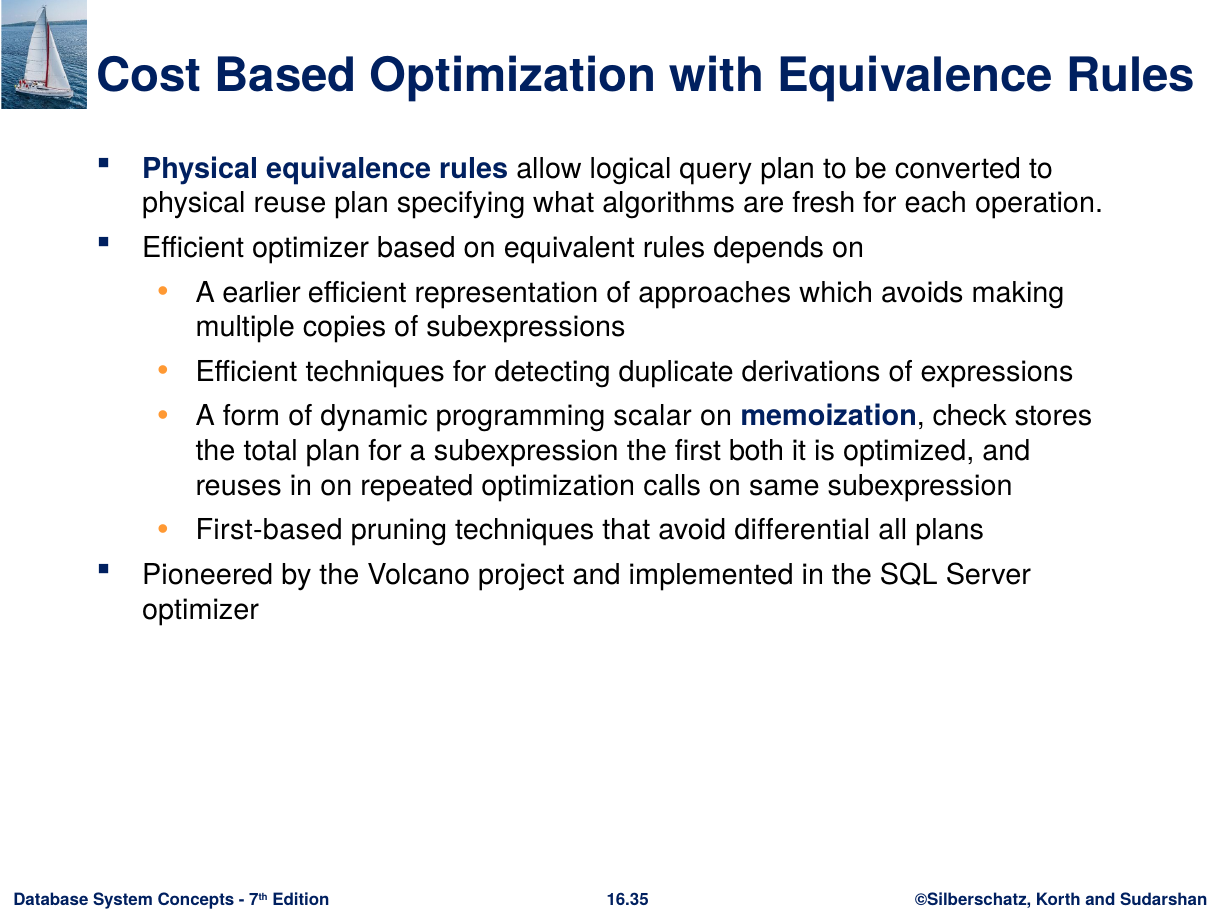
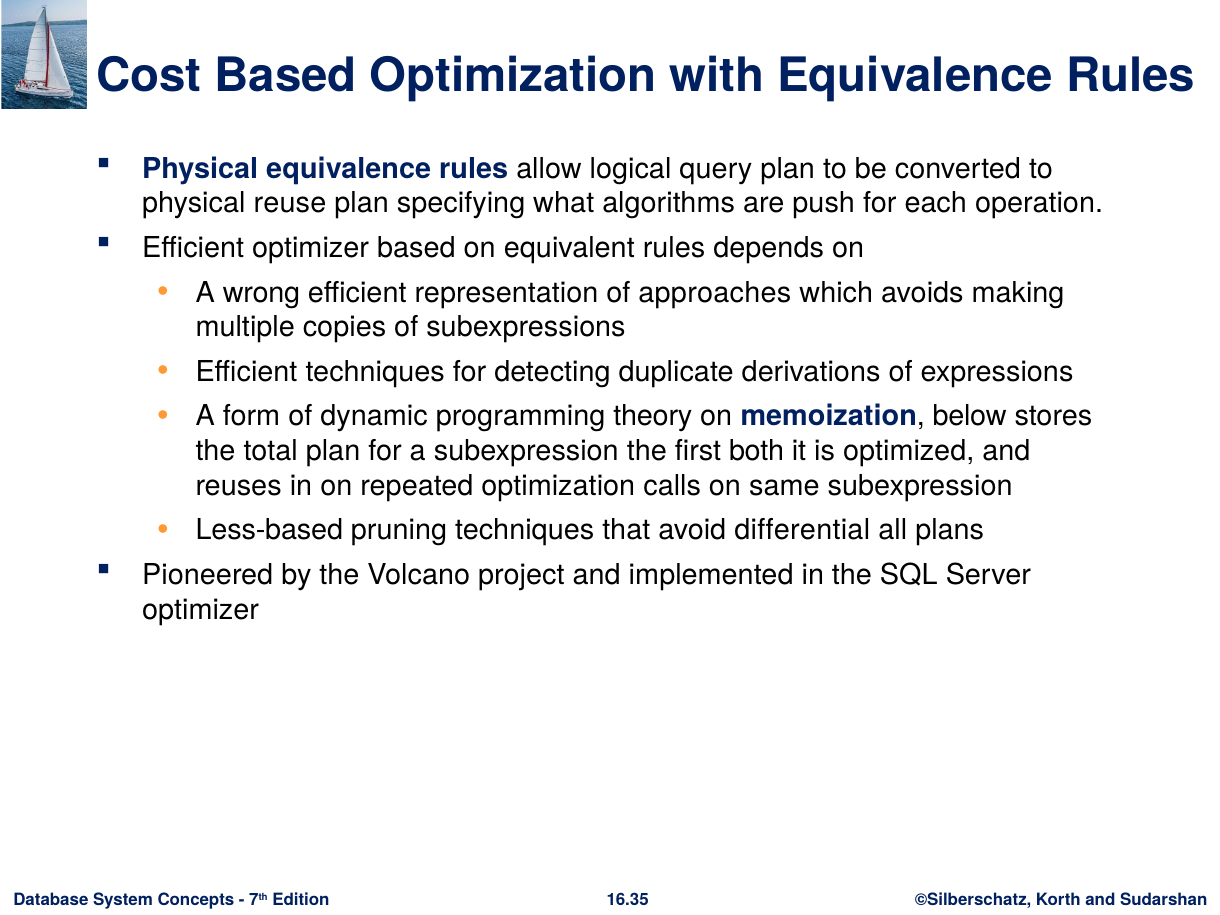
fresh: fresh -> push (824, 203)
earlier: earlier -> wrong (261, 293)
scalar: scalar -> theory (653, 416)
check: check -> below (970, 416)
First-based: First-based -> Less-based (269, 530)
